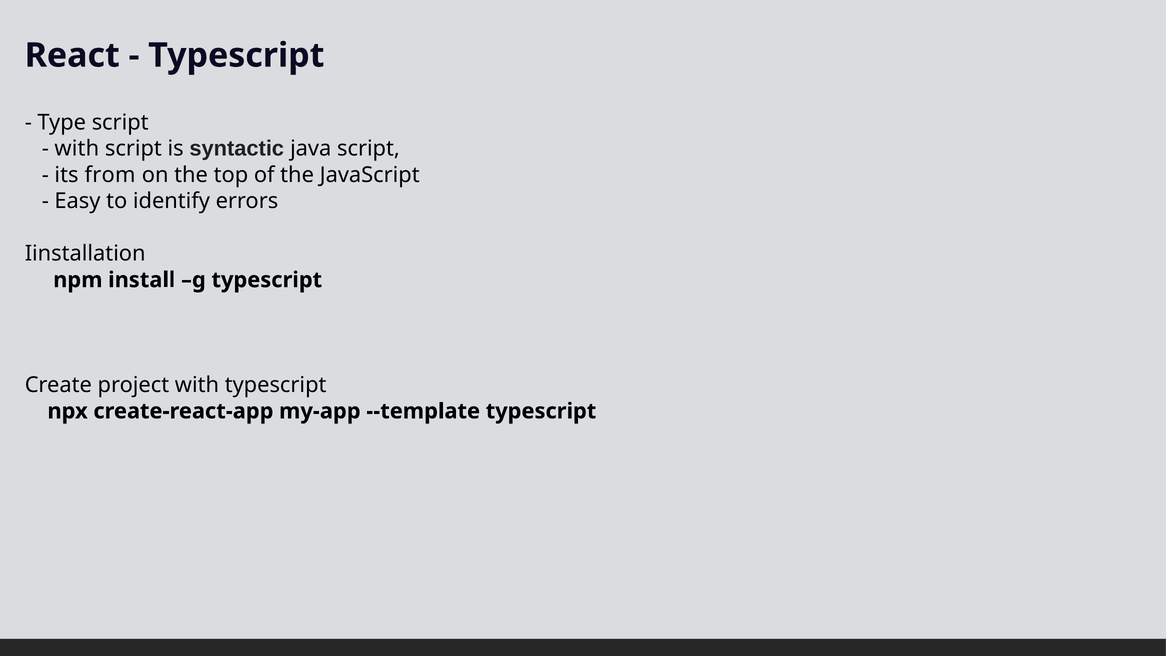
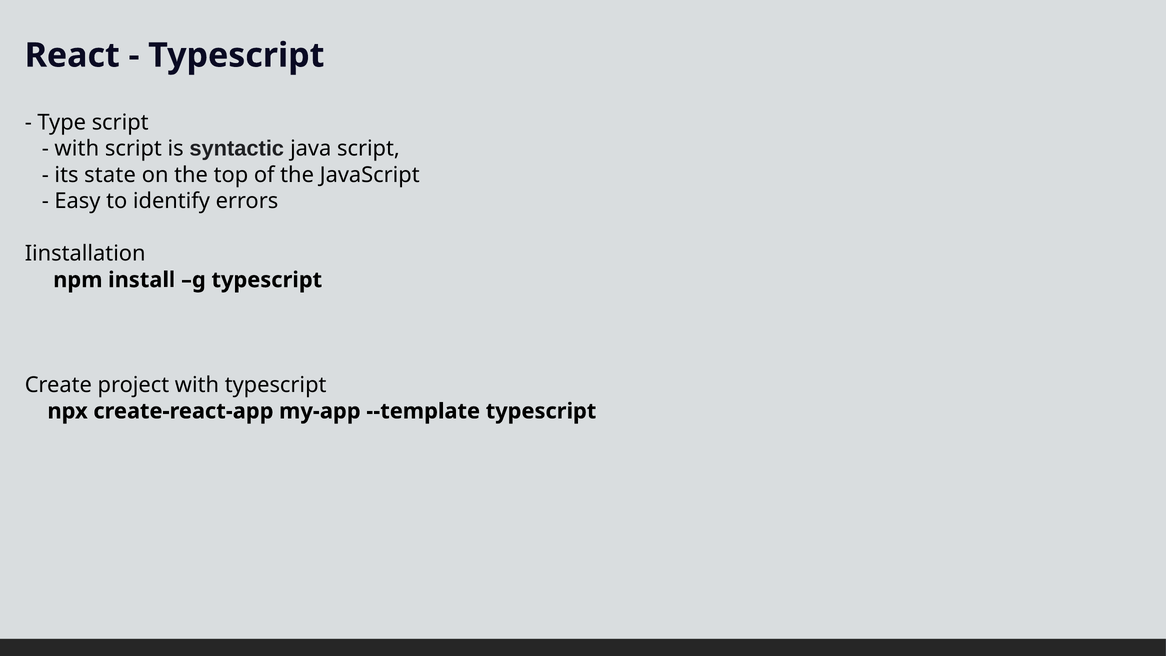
from: from -> state (110, 175)
